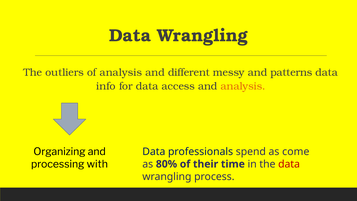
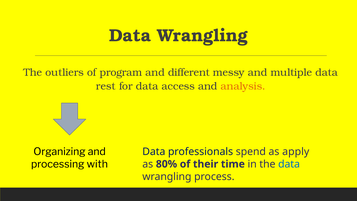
of analysis: analysis -> program (121, 72)
patterns: patterns -> multiple (291, 72)
info: info -> rest (106, 86)
come: come -> apply (296, 151)
data colour: red -> blue (289, 164)
